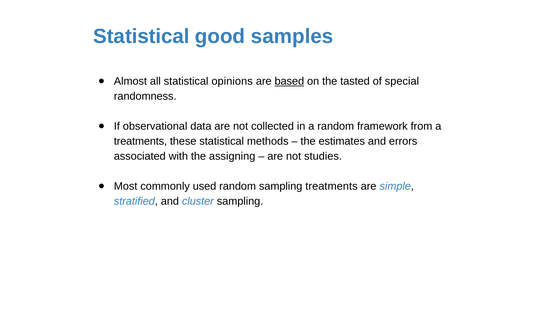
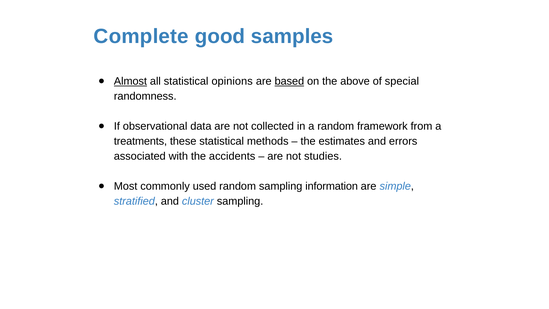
Statistical: Statistical -> Complete (141, 36)
Almost underline: none -> present (130, 81)
tasted: tasted -> above (355, 81)
assigning: assigning -> accidents (232, 156)
sampling treatments: treatments -> information (332, 186)
